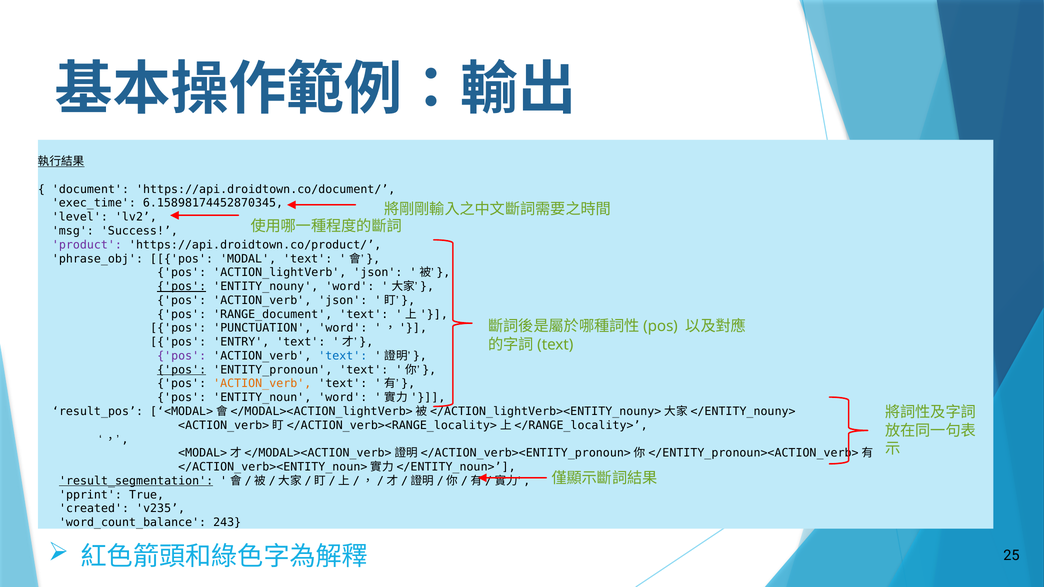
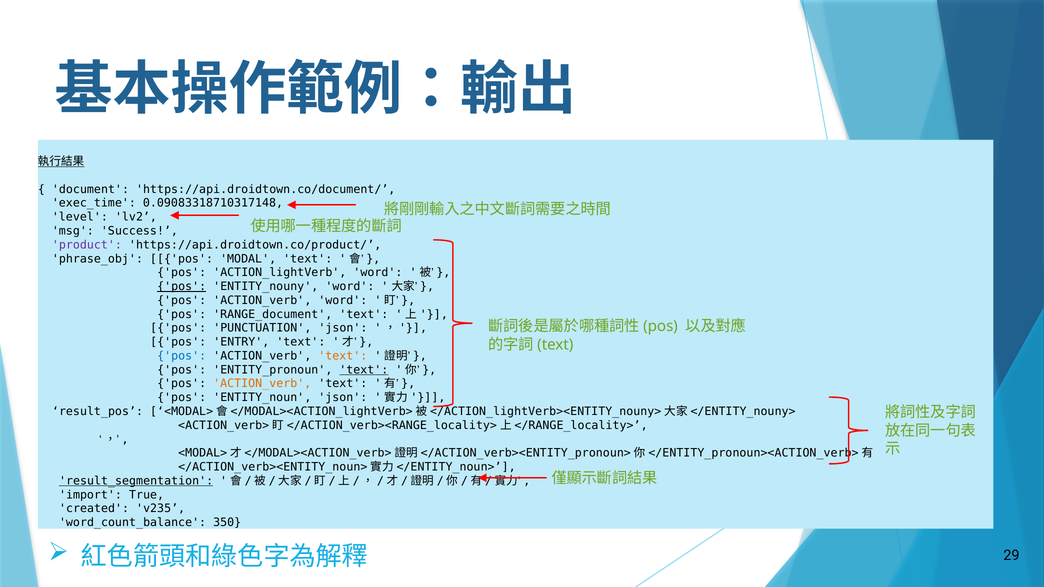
6.15898174452870345: 6.15898174452870345 -> 0.09083318710317148 (213, 203)
ACTION_lightVerb json: json -> word (378, 273)
ACTION_verb json: json -> word (343, 300)
PUNCTUATION word: word -> json (343, 328)
pos colour: purple -> blue (182, 356)
text colour: blue -> orange (343, 356)
pos underline: present -> none (182, 370)
text underline: none -> present (364, 370)
ENTITY_noun word: word -> json (343, 398)
pprint: pprint -> import (90, 495)
243: 243 -> 350 (227, 523)
25: 25 -> 29 (1011, 556)
